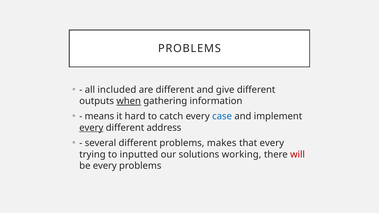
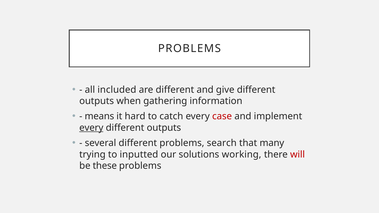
when underline: present -> none (129, 101)
case colour: blue -> red (222, 116)
address: address -> outputs (164, 128)
makes: makes -> search (222, 143)
that every: every -> many (272, 143)
be every: every -> these (105, 166)
